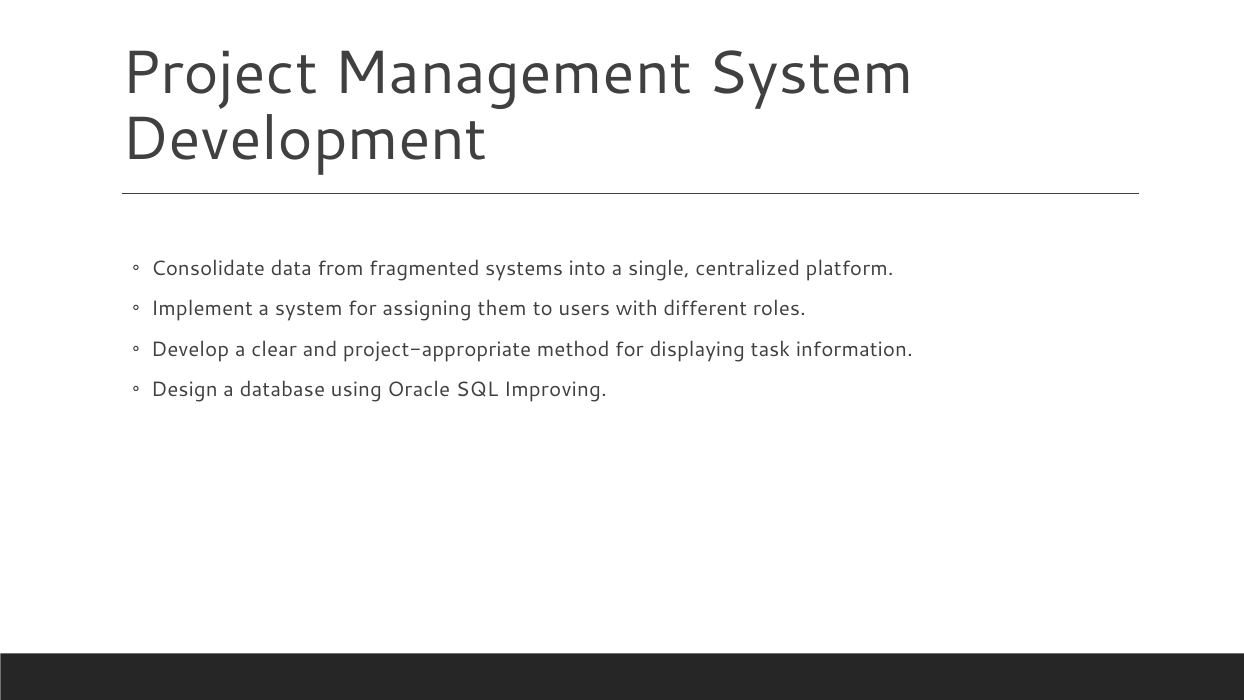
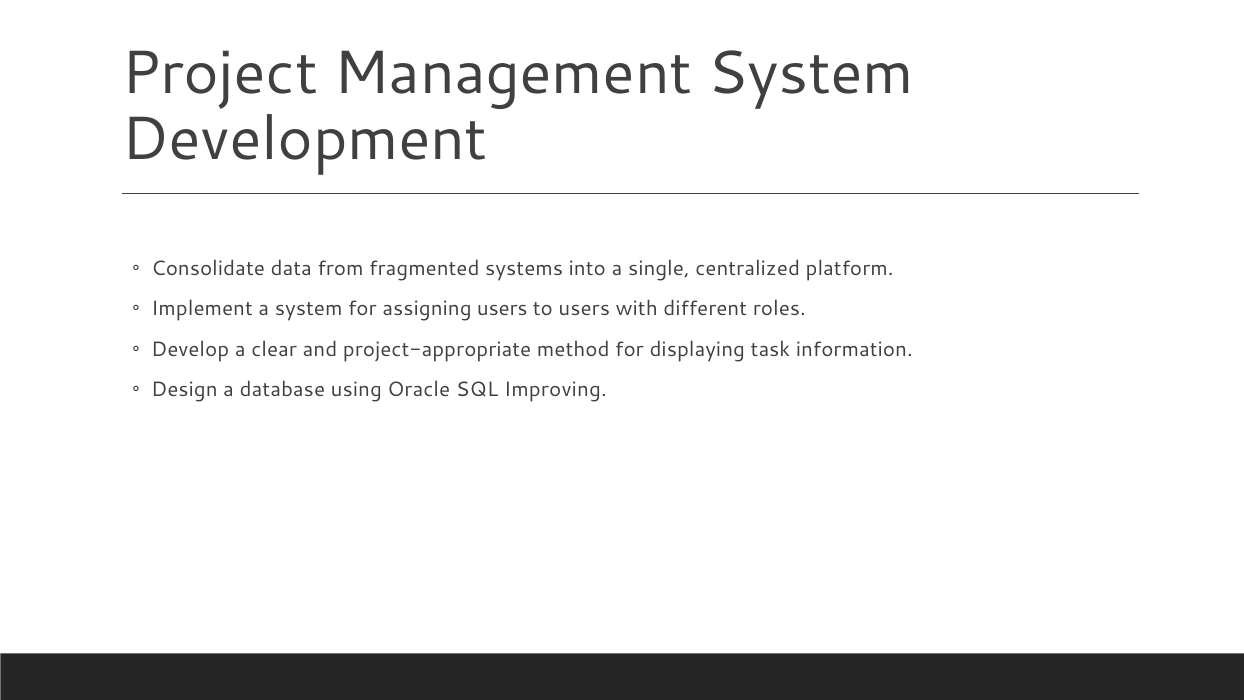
assigning them: them -> users (502, 309)
